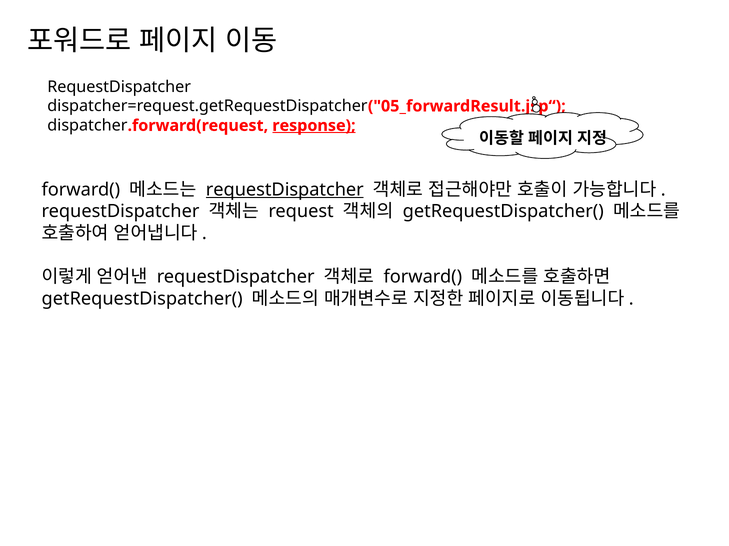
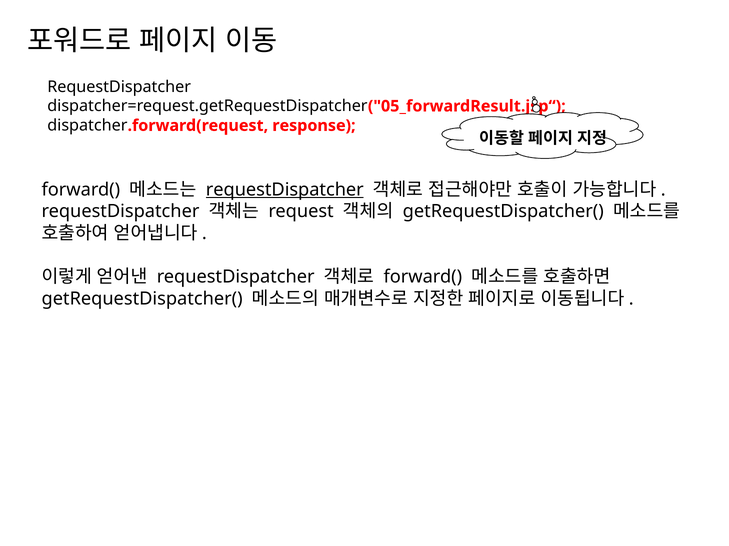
response underline: present -> none (314, 126)
